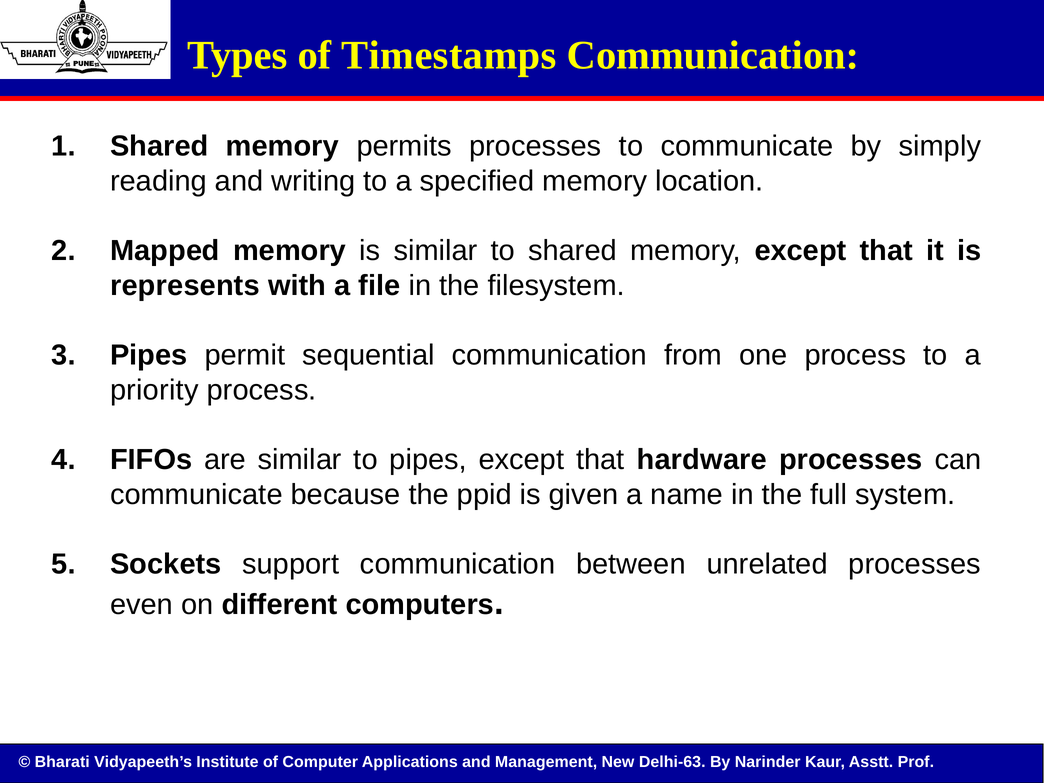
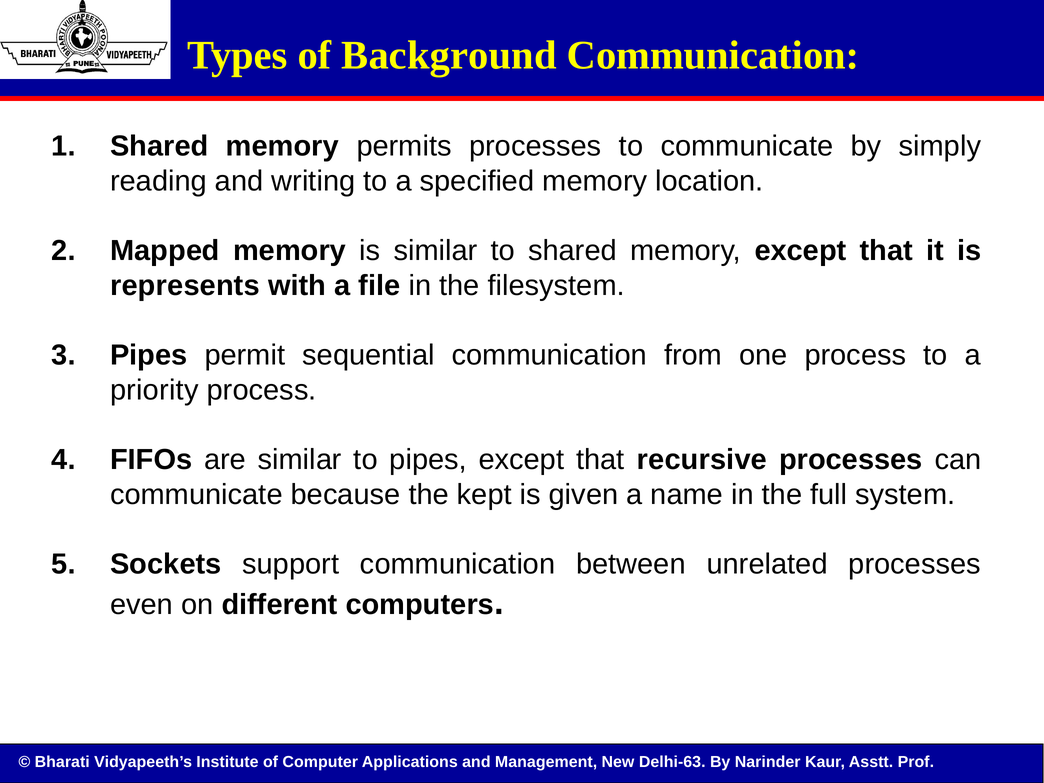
Timestamps: Timestamps -> Background (449, 56)
hardware: hardware -> recursive (702, 460)
ppid: ppid -> kept (484, 495)
